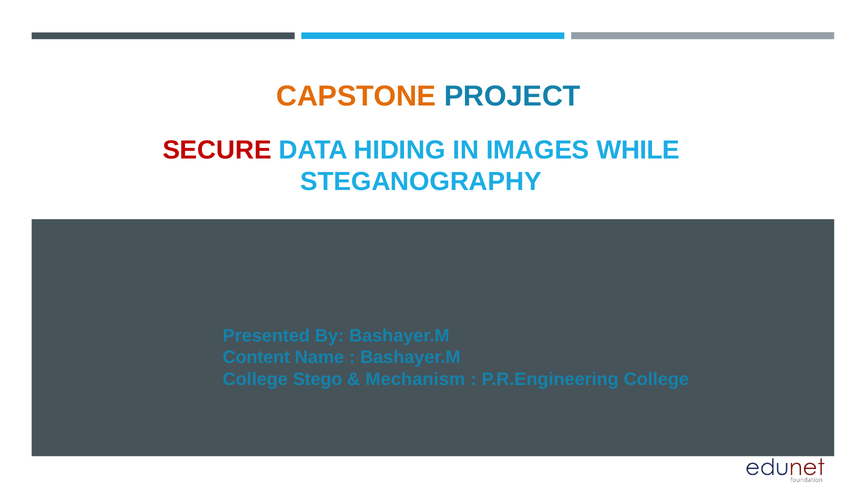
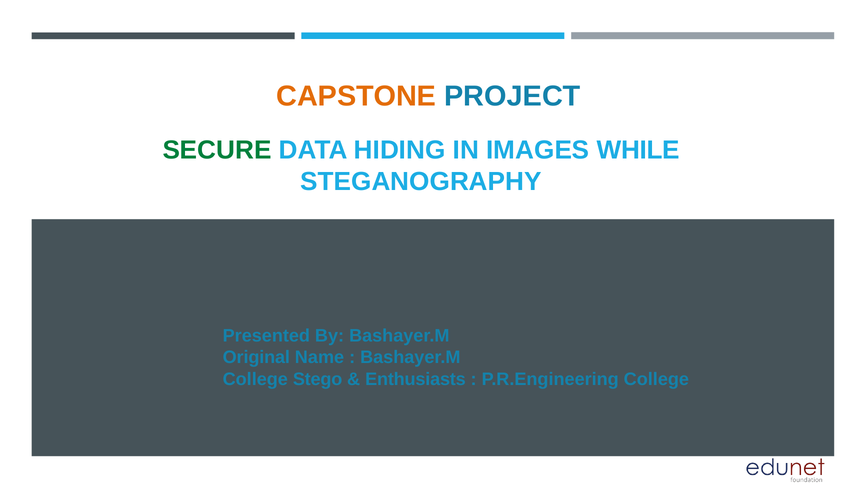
SECURE colour: red -> green (217, 150)
Content: Content -> Original (256, 358)
Mechanism: Mechanism -> Enthusiasts (415, 379)
